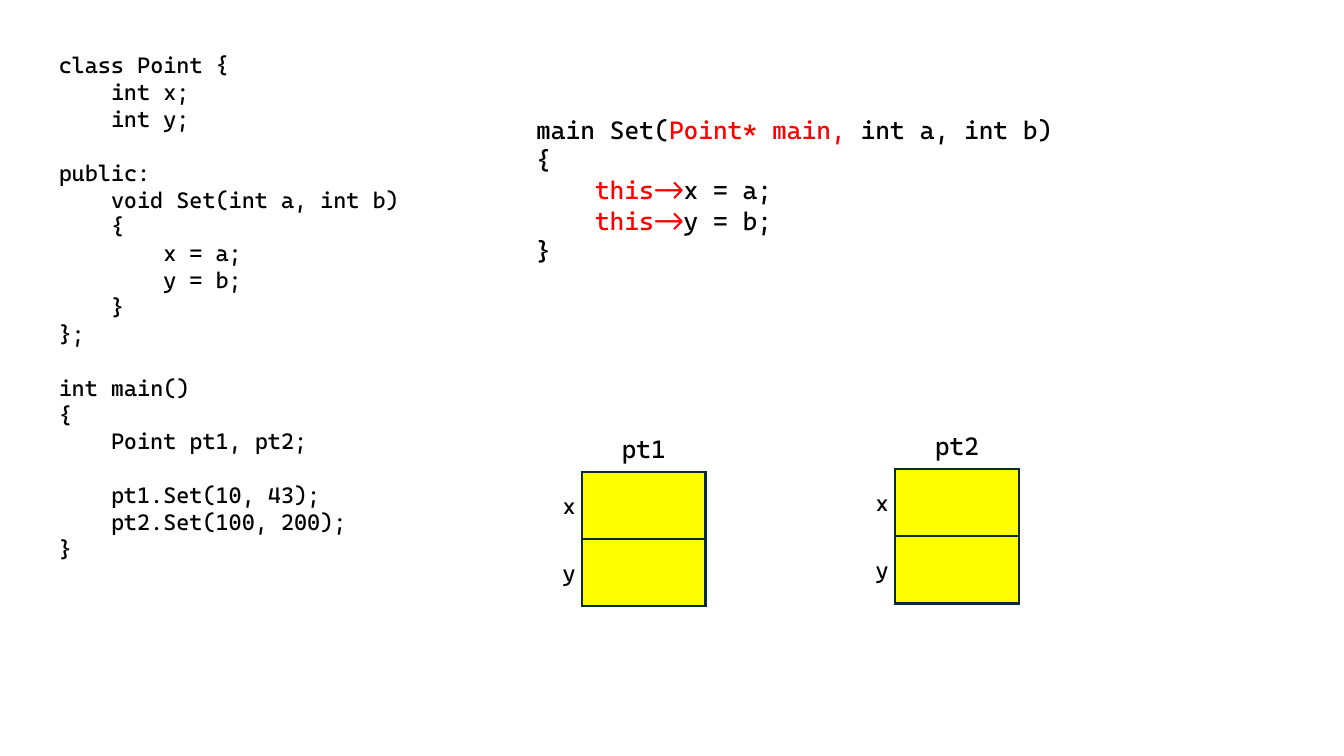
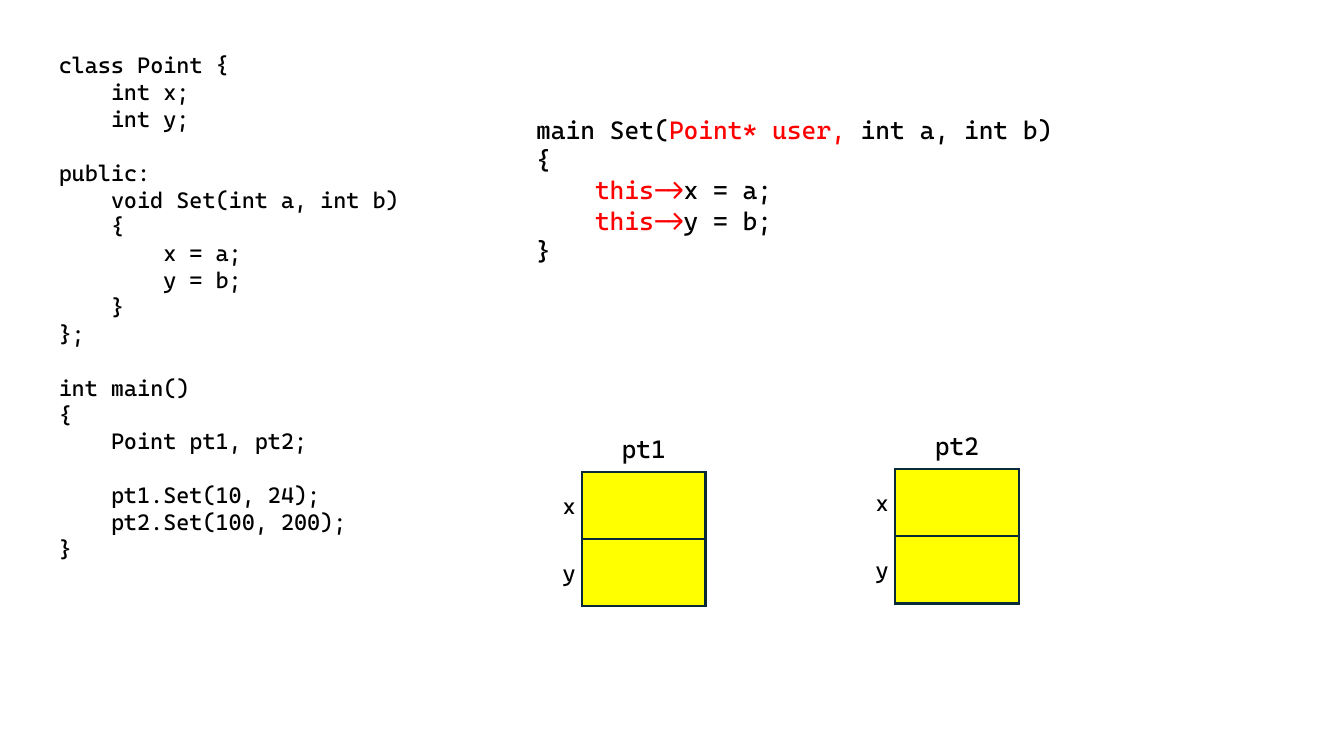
main: main -> user (809, 131)
43: 43 -> 24 (294, 496)
